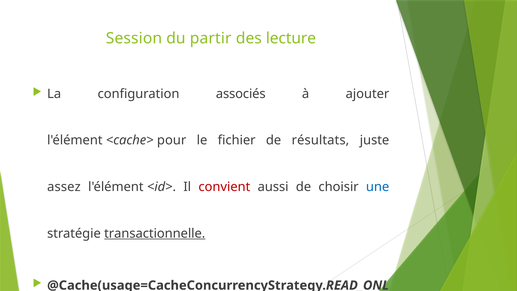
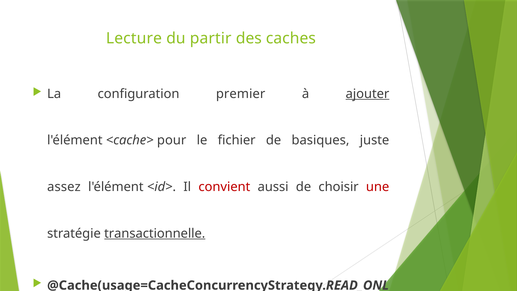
Session: Session -> Lecture (134, 38)
lecture: lecture -> caches (291, 38)
associés: associés -> premier (241, 94)
ajouter underline: none -> present (367, 94)
résultats: résultats -> basiques (320, 140)
une colour: blue -> red (378, 187)
